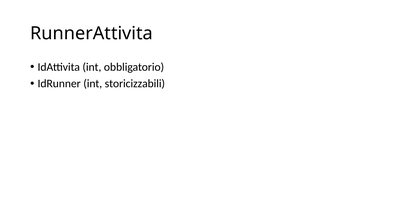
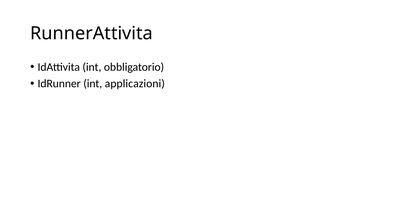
storicizzabili: storicizzabili -> applicazioni (135, 84)
